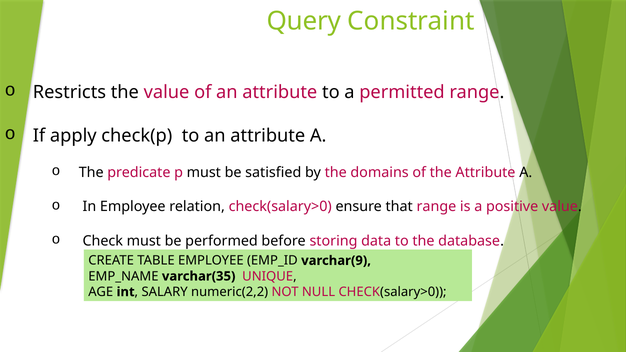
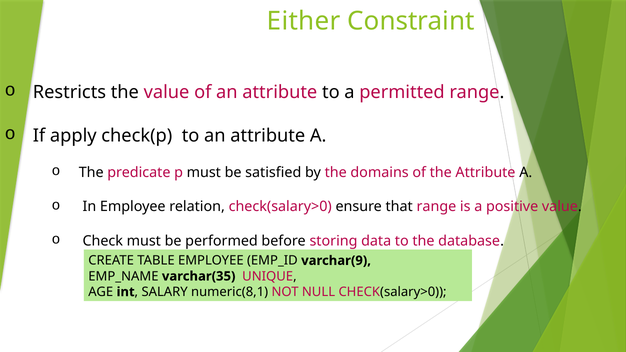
Query: Query -> Either (304, 21)
numeric(2,2: numeric(2,2 -> numeric(8,1 (230, 292)
